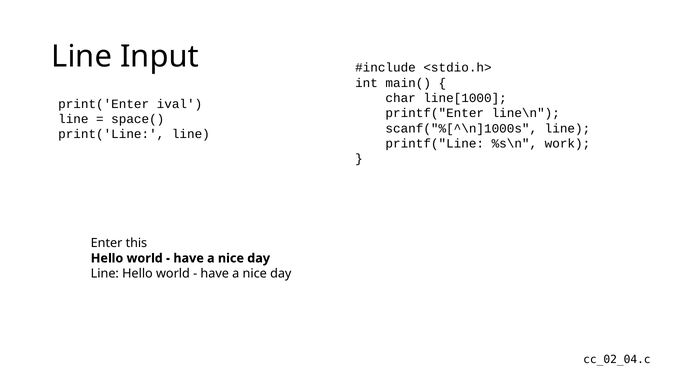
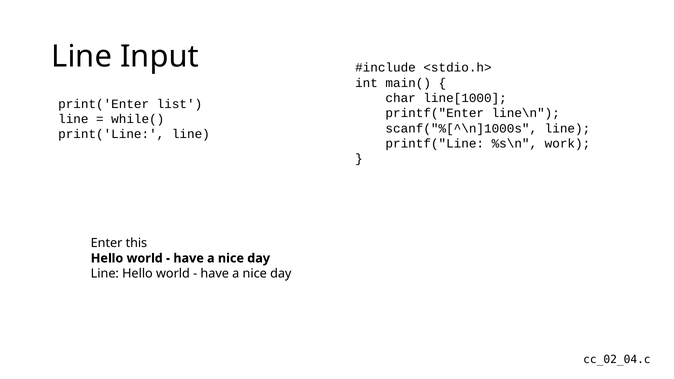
ival: ival -> list (179, 104)
space(: space( -> while( (138, 119)
